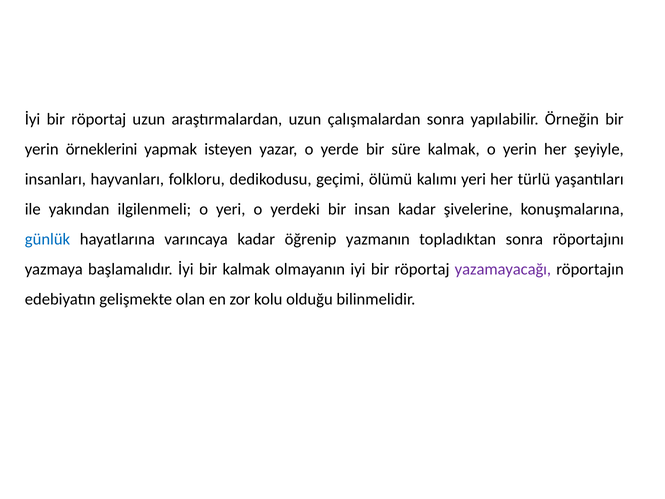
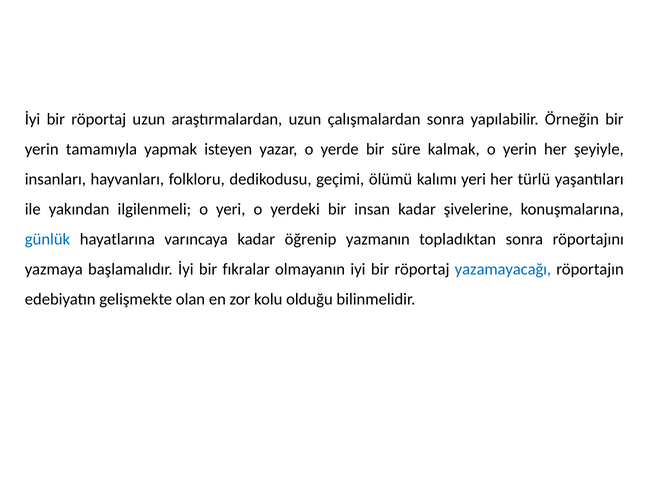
örneklerini: örneklerini -> tamamıyla (101, 149)
bir kalmak: kalmak -> fıkralar (246, 269)
yazamayacağı colour: purple -> blue (503, 269)
